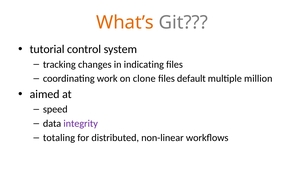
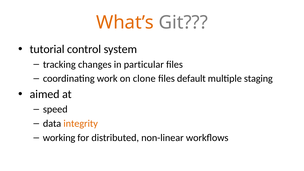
indicating: indicating -> particular (144, 64)
million: million -> staging (258, 79)
integrity colour: purple -> orange (81, 124)
totaling: totaling -> working (59, 138)
